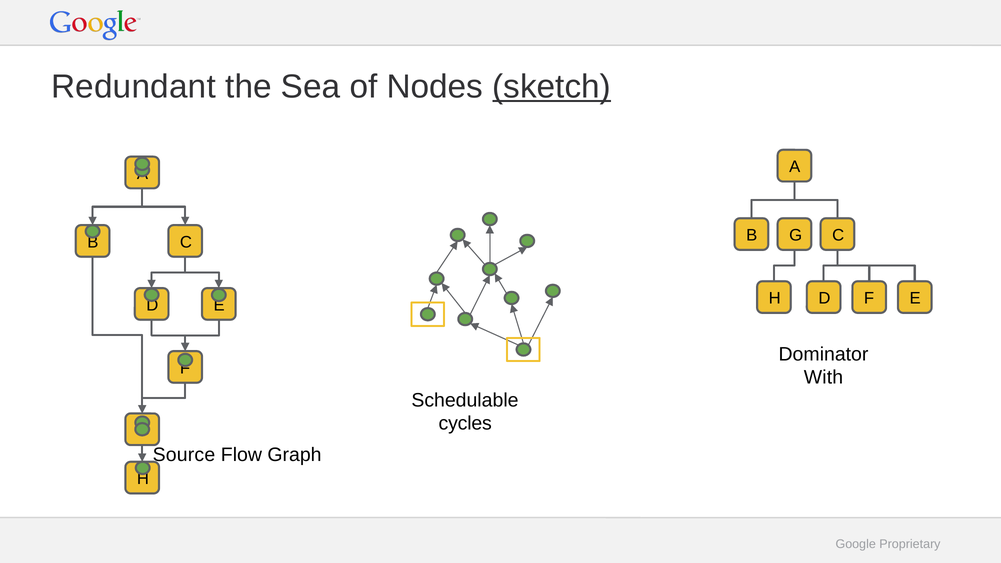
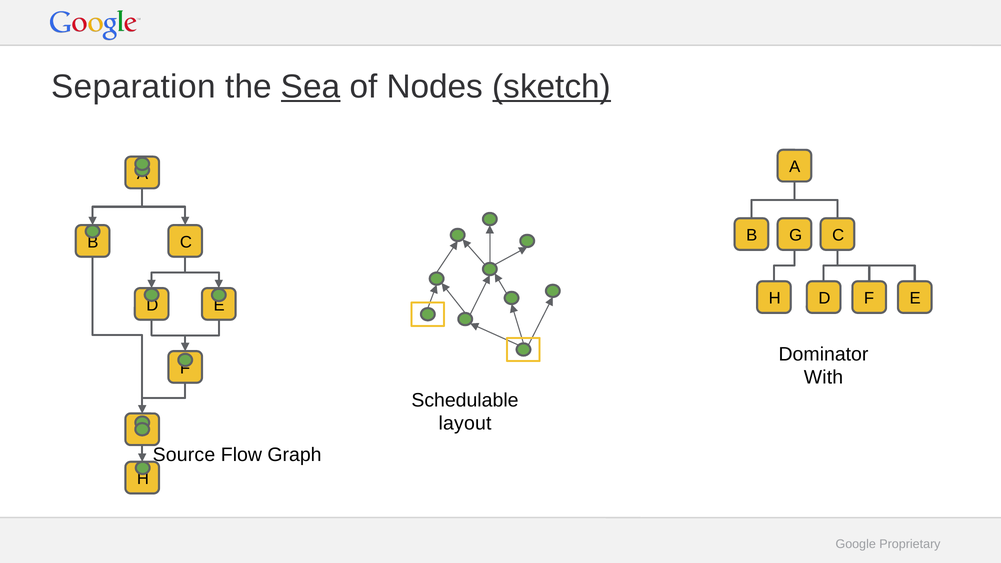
Redundant: Redundant -> Separation (133, 87)
Sea underline: none -> present (311, 87)
cycles: cycles -> layout (465, 424)
